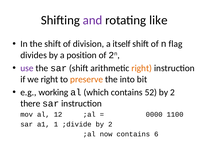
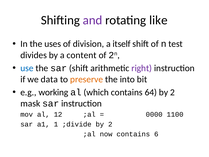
the shift: shift -> uses (53, 44)
flag: flag -> test (176, 44)
position: position -> content (82, 55)
use colour: purple -> blue (27, 68)
right colour: orange -> purple (142, 68)
we right: right -> data (49, 79)
52: 52 -> 64 (151, 92)
there: there -> mask (30, 103)
